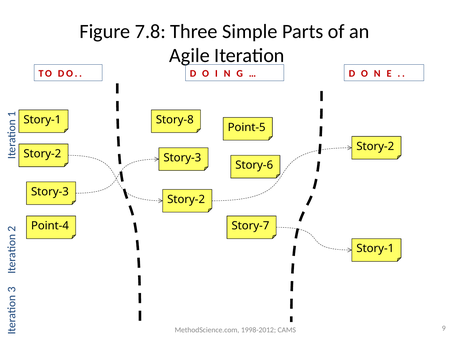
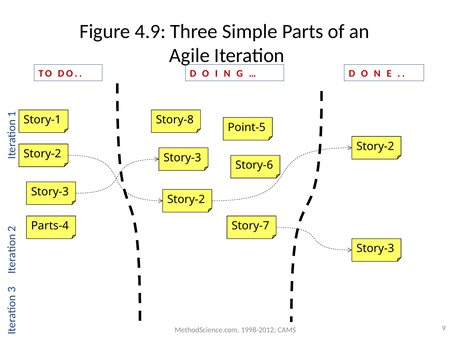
7.8: 7.8 -> 4.9 (150, 31)
Point-4: Point-4 -> Parts-4 (50, 226)
Story-1: Story-1 -> Story-3 (375, 248)
